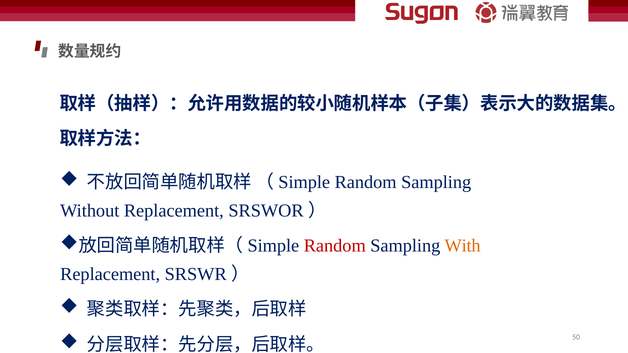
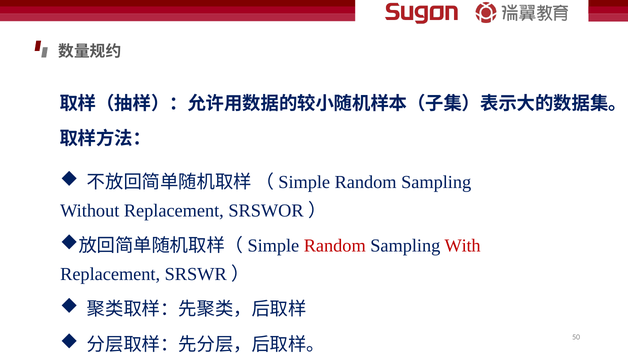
With colour: orange -> red (463, 246)
